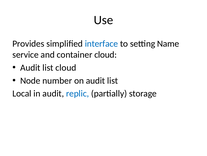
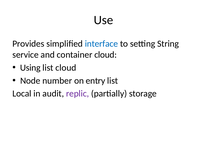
Name: Name -> String (168, 43)
Audit: Audit -> Using (30, 67)
on audit: audit -> entry (96, 80)
replic colour: blue -> purple (78, 93)
